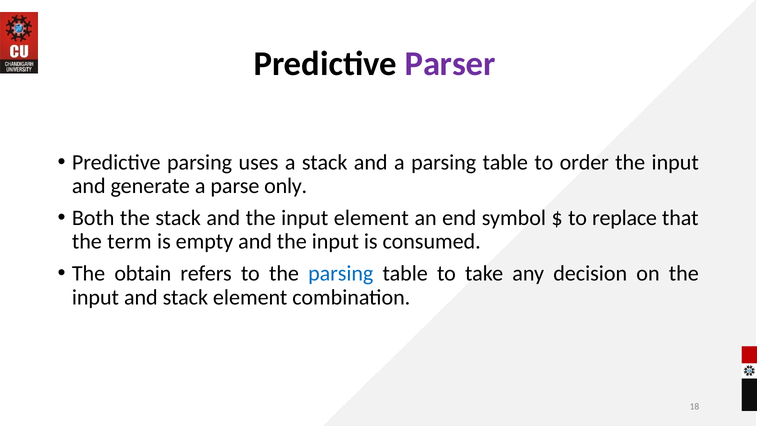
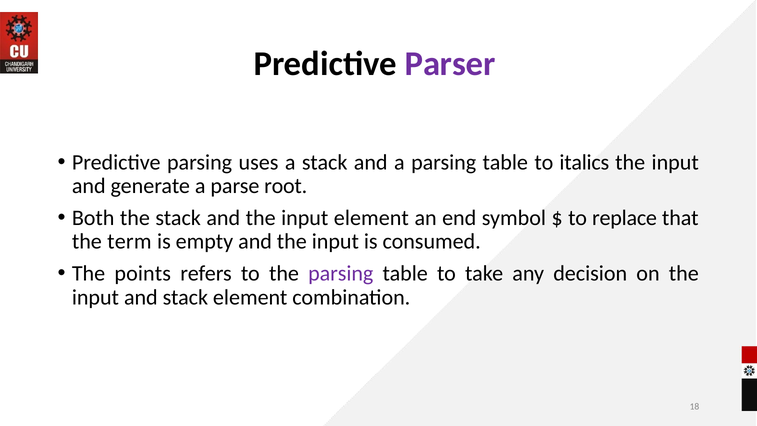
order: order -> italics (584, 162)
only: only -> root (286, 186)
obtain: obtain -> points (143, 273)
parsing colour: blue -> purple (341, 273)
